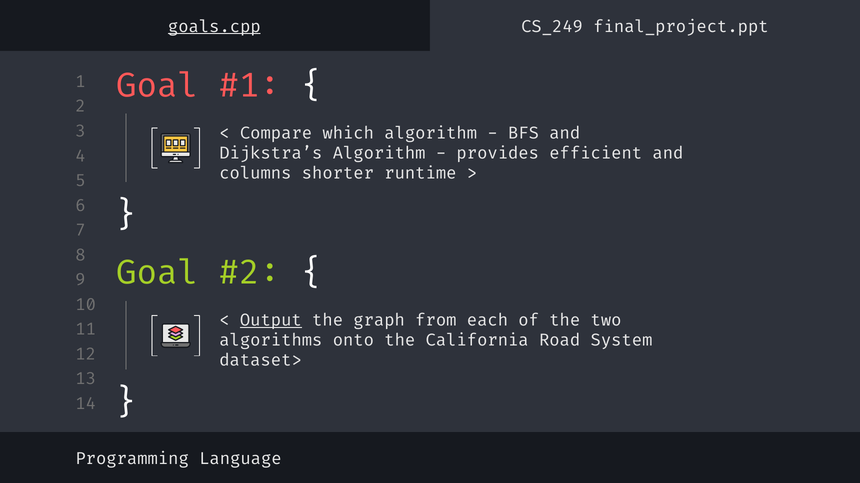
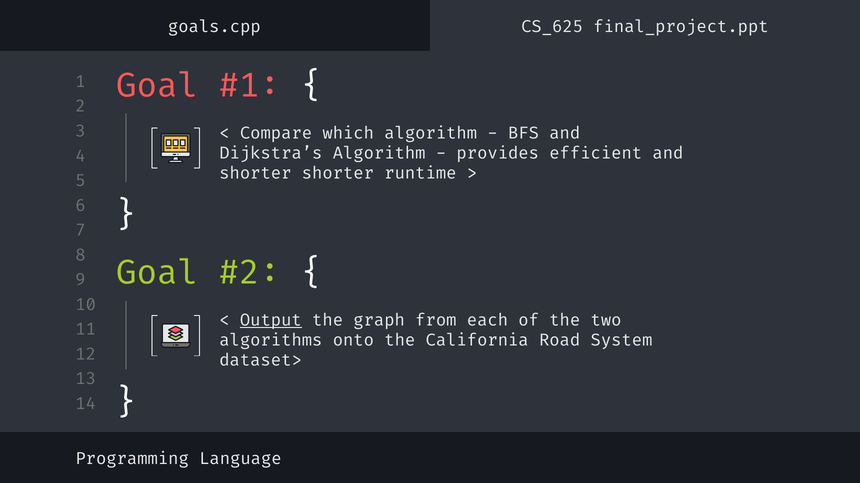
goals.cpp underline: present -> none (214, 27)
CS_249: CS_249 -> CS_625 (552, 27)
columns: columns -> shorter (255, 174)
